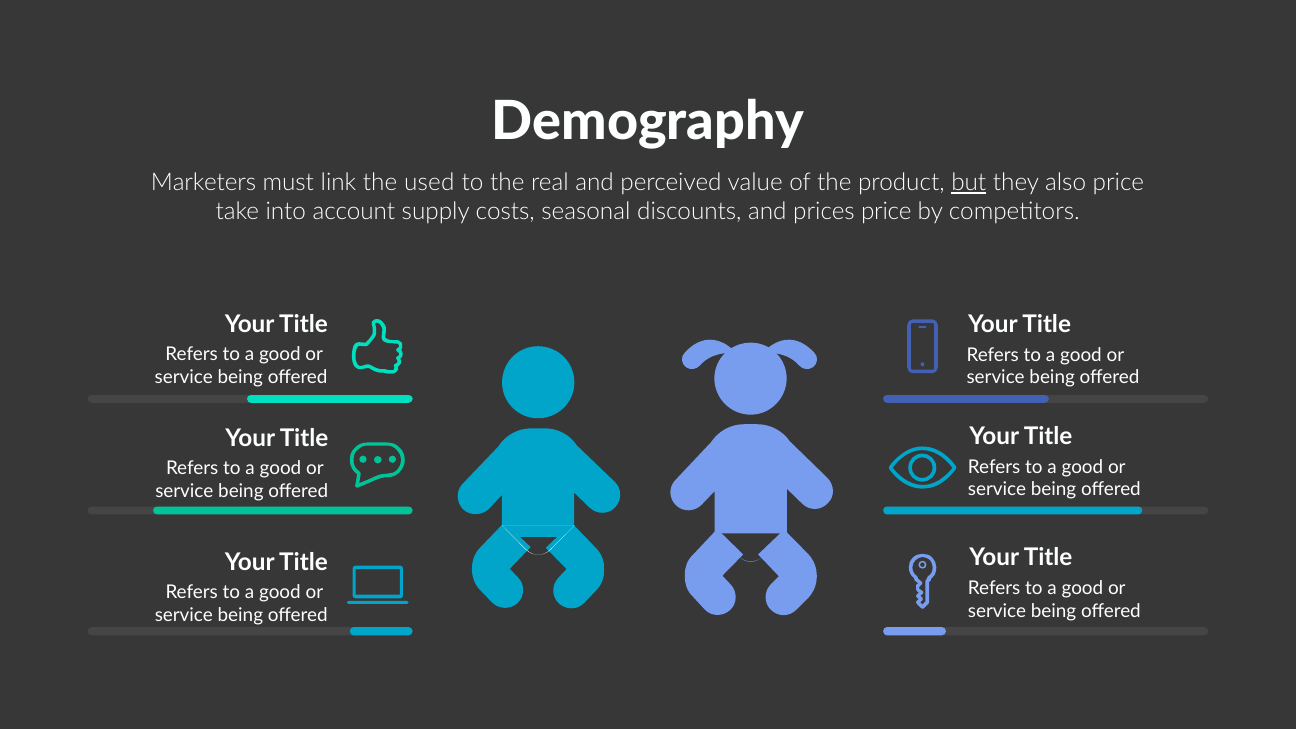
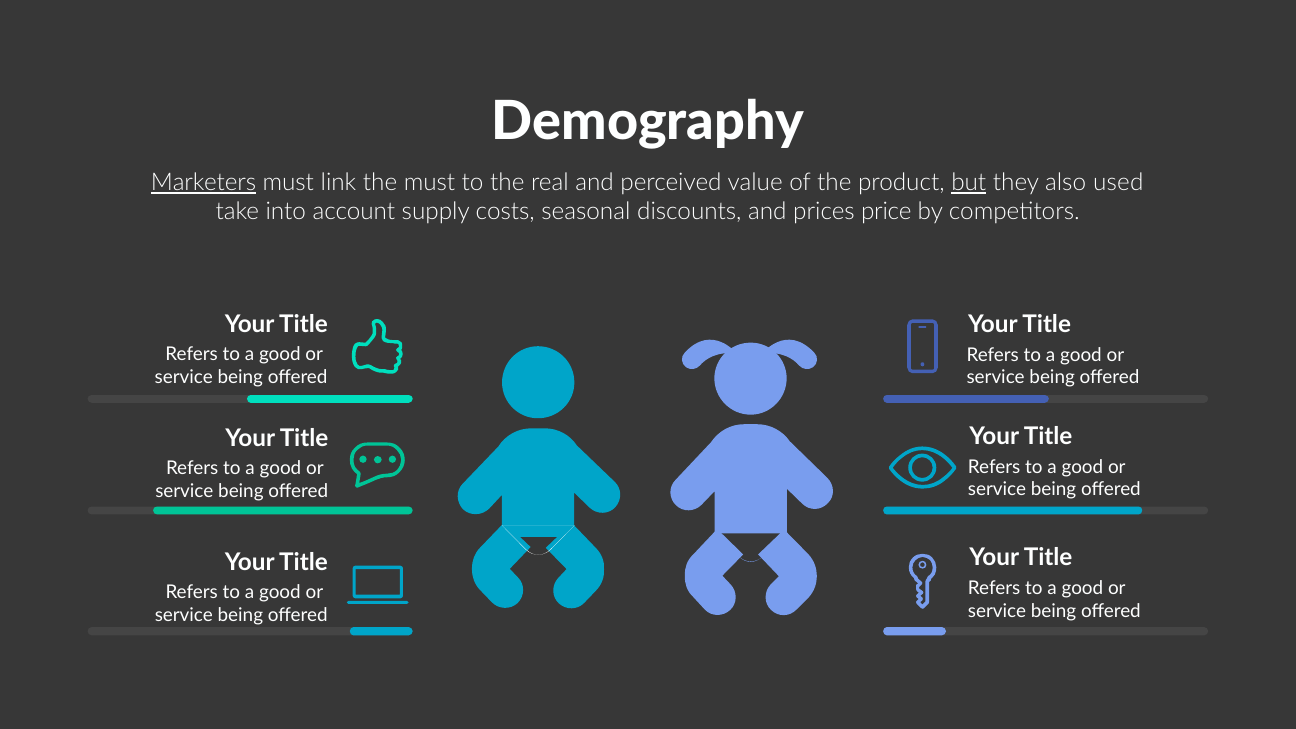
Marketers underline: none -> present (203, 182)
the used: used -> must (429, 182)
also price: price -> used (1118, 182)
